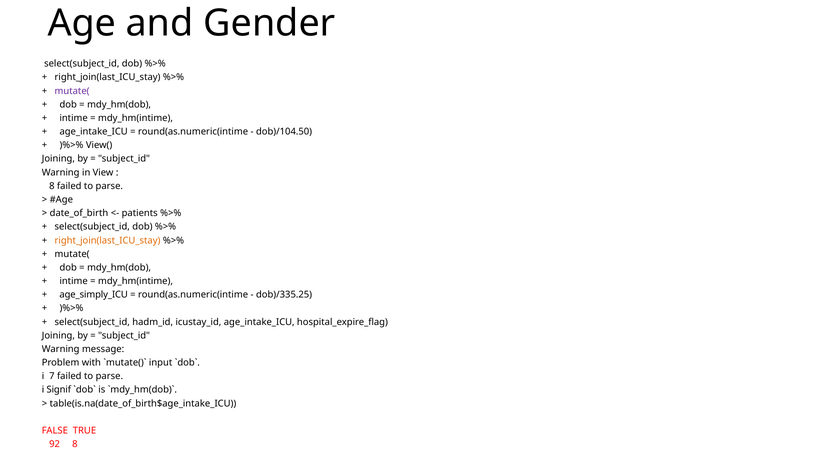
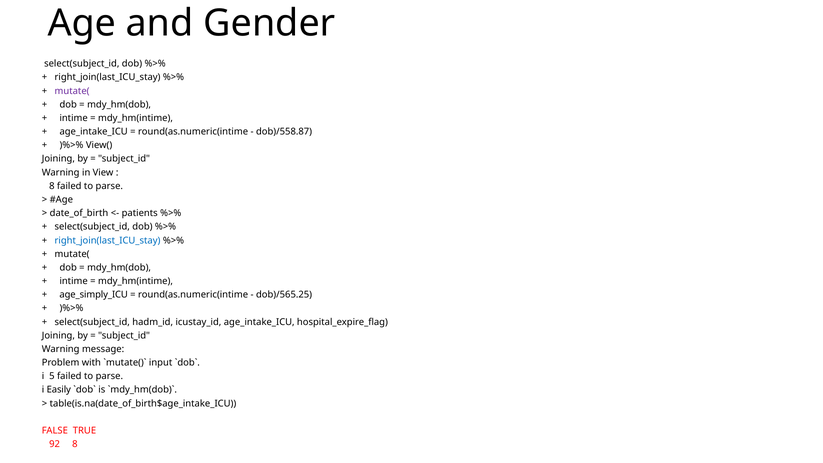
dob)/104.50: dob)/104.50 -> dob)/558.87 (284, 132)
right_join(last_ICU_stay colour: orange -> blue (108, 240)
dob)/335.25: dob)/335.25 -> dob)/565.25 (284, 295)
7: 7 -> 5 (52, 376)
Signif: Signif -> Easily (59, 390)
